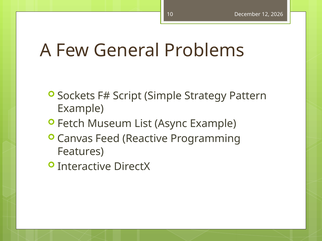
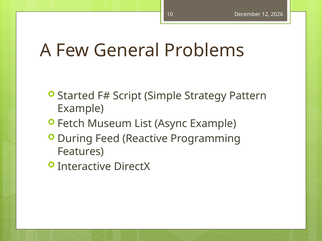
Sockets: Sockets -> Started (76, 96)
Canvas: Canvas -> During (75, 139)
